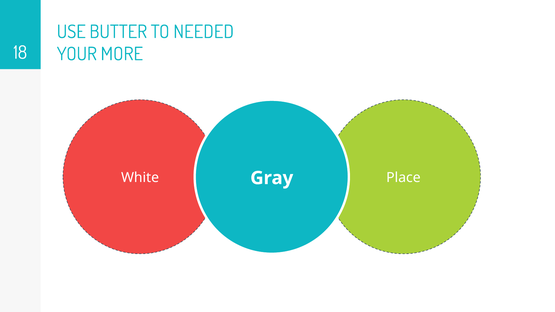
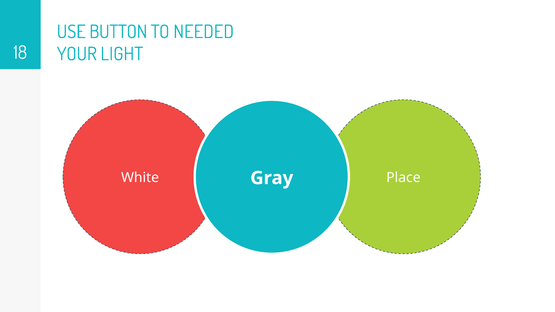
BUTTER: BUTTER -> BUTTON (118, 32)
MORE: MORE -> LIGHT (122, 54)
